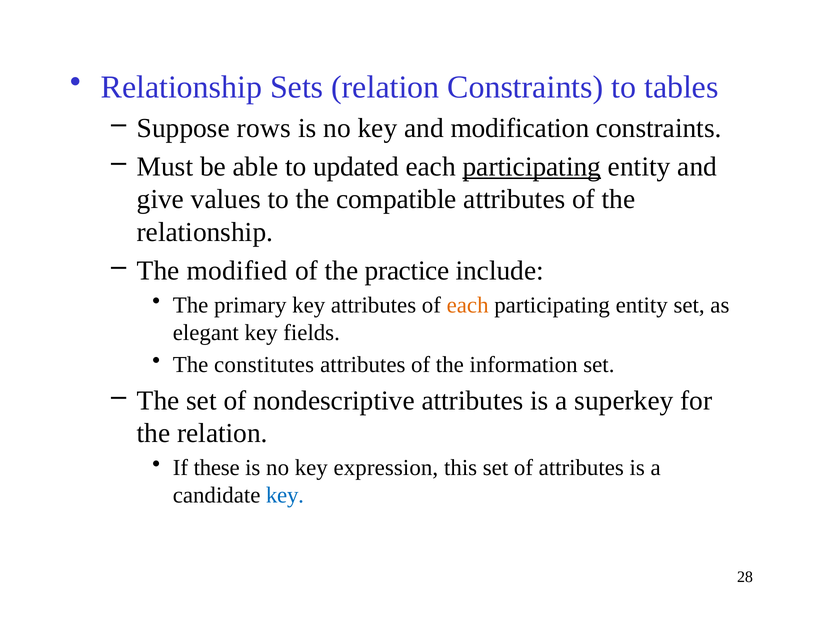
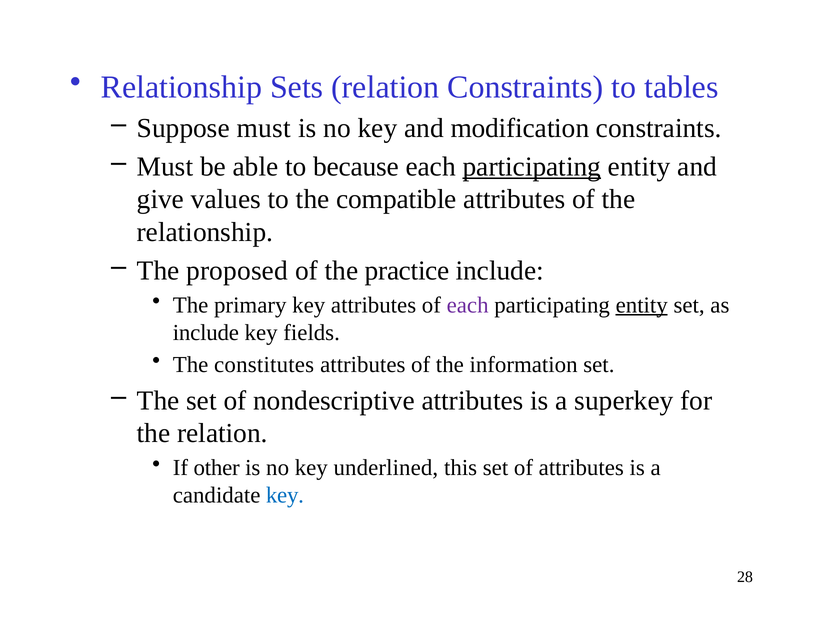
Suppose rows: rows -> must (264, 128)
updated: updated -> because (356, 167)
modified: modified -> proposed (237, 271)
each colour: orange -> purple (468, 305)
entity underline: none -> present (642, 305)
elegant: elegant -> include (206, 333)
these: these -> other (217, 468)
expression: expression -> underlined (386, 468)
